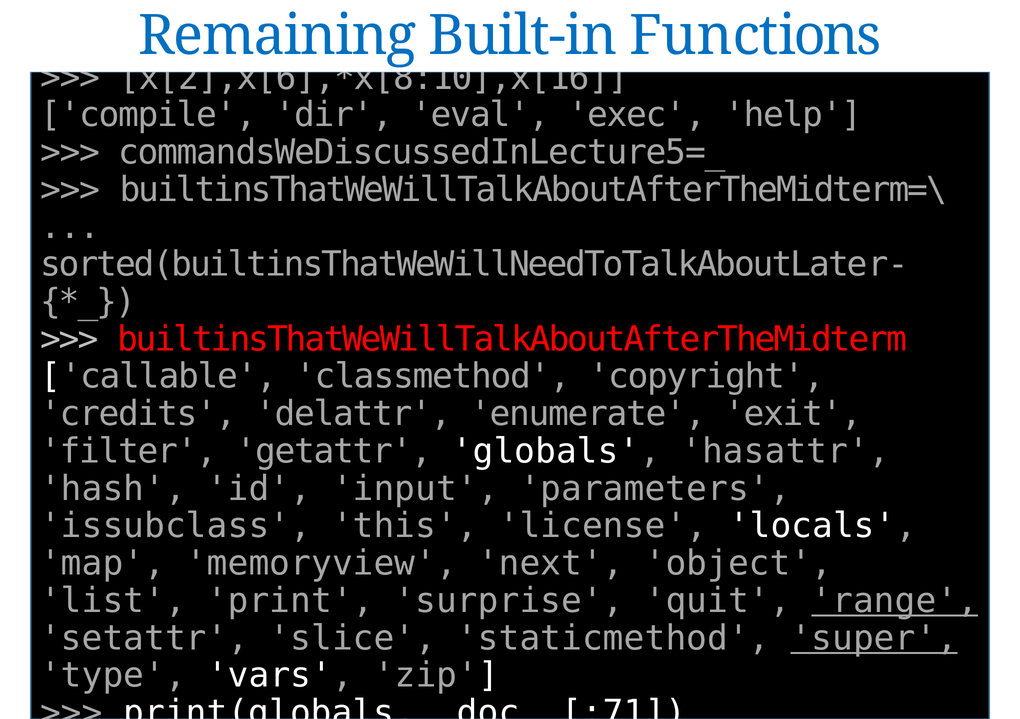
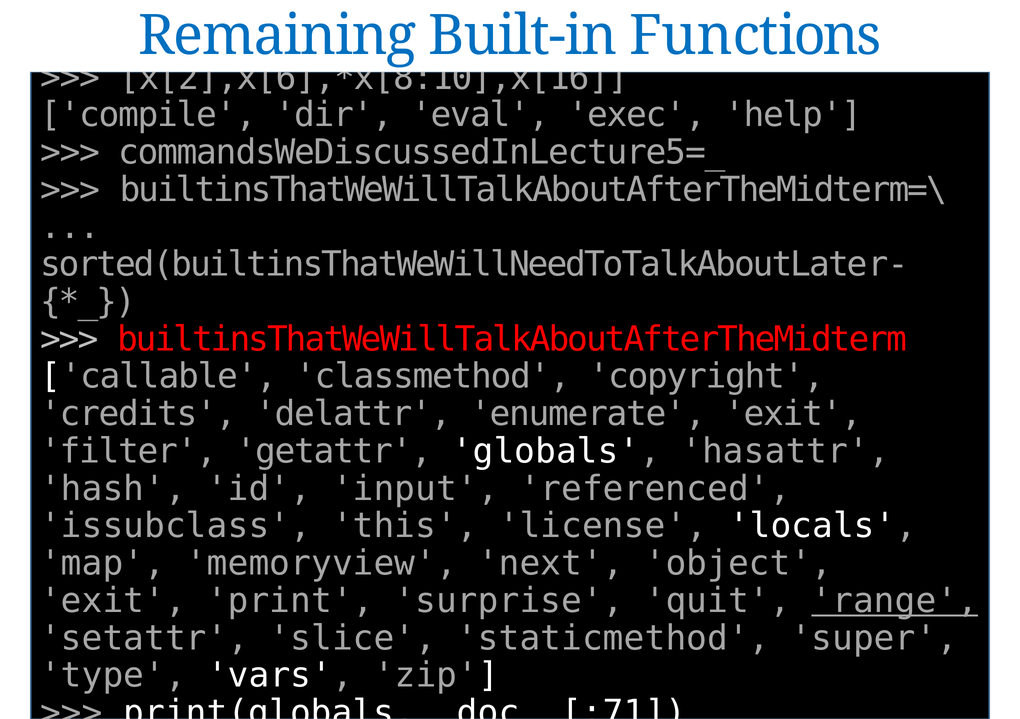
parameters: parameters -> referenced (655, 489)
list: list -> exit (113, 601)
super underline: present -> none (874, 638)
